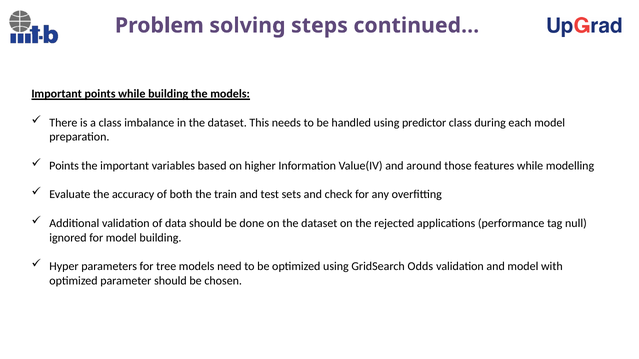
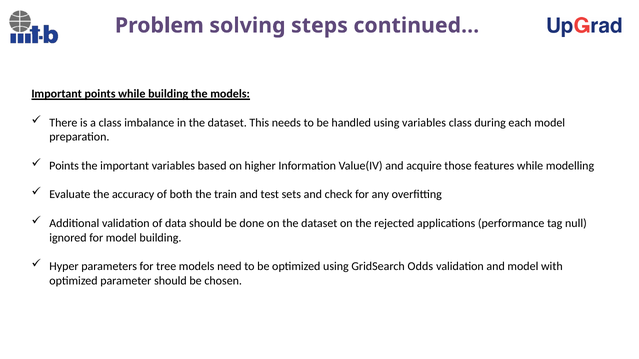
using predictor: predictor -> variables (424, 123)
around: around -> acquire (424, 166)
